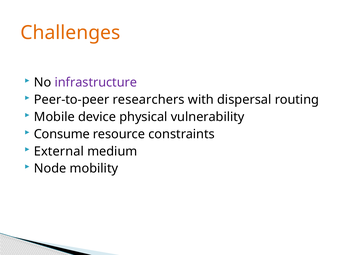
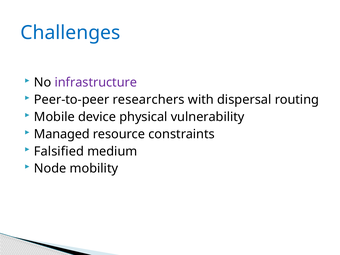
Challenges colour: orange -> blue (70, 33)
Consume: Consume -> Managed (62, 134)
External: External -> Falsified (59, 151)
